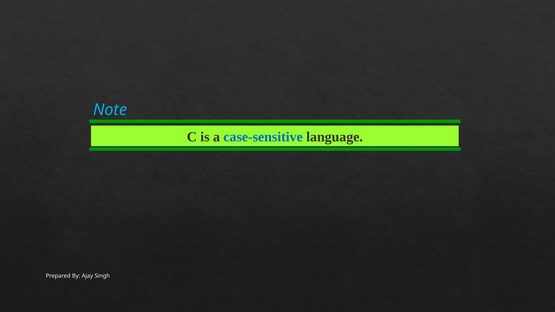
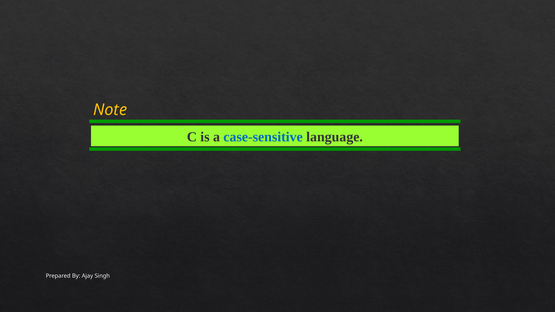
Note colour: light blue -> yellow (110, 110)
